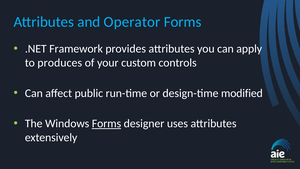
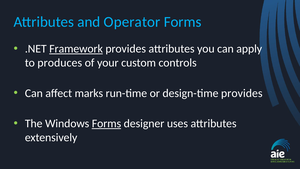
Framework underline: none -> present (76, 49)
public: public -> marks (89, 93)
design-time modified: modified -> provides (242, 93)
